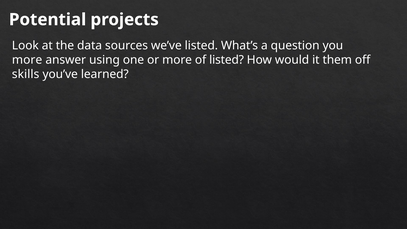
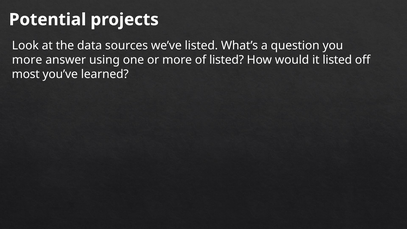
it them: them -> listed (337, 60)
skills: skills -> most (26, 74)
